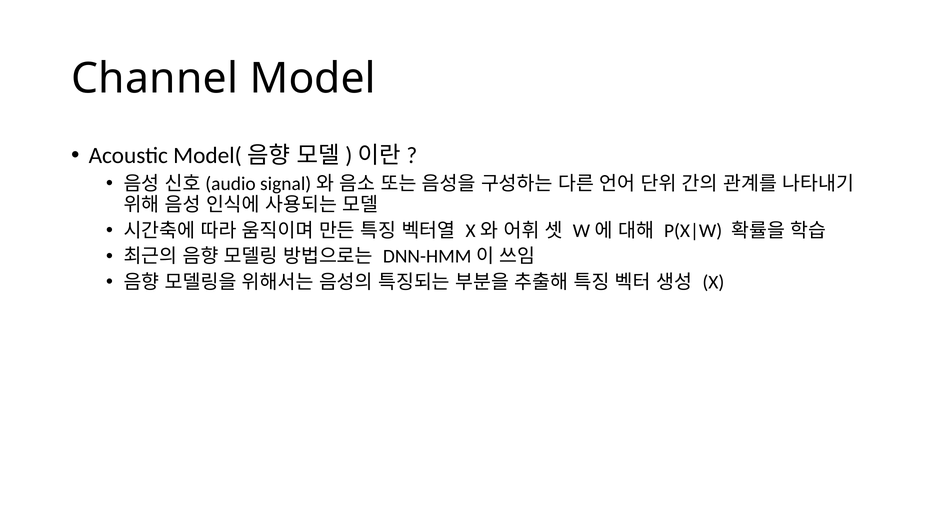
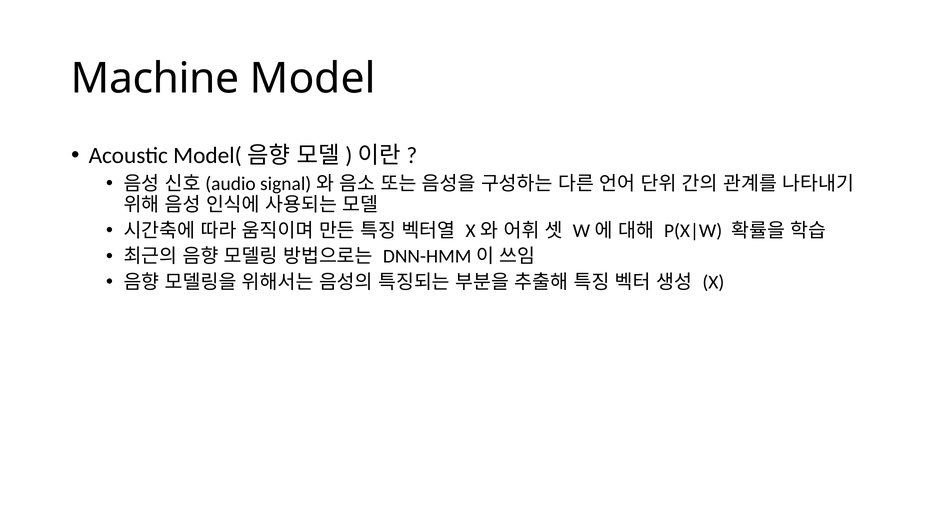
Channel: Channel -> Machine (155, 78)
